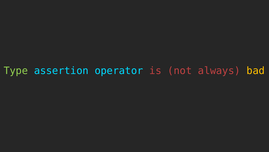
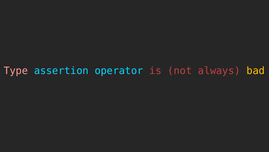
Type colour: light green -> pink (16, 70)
